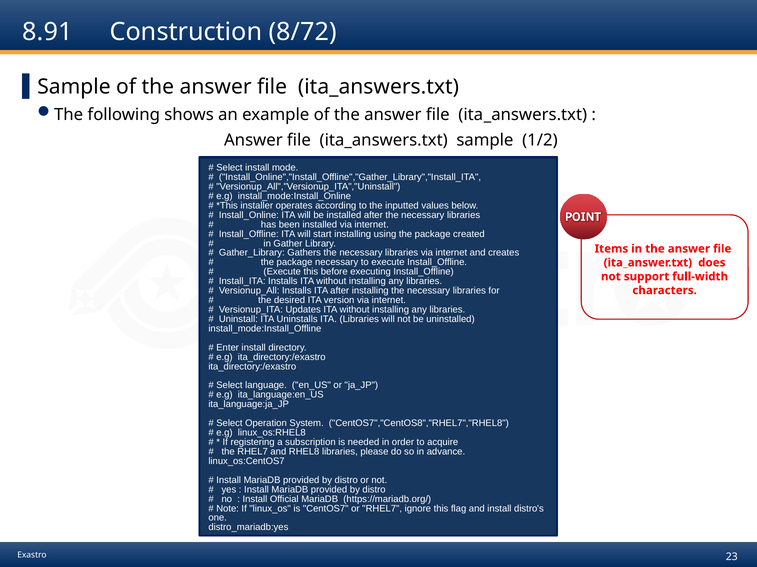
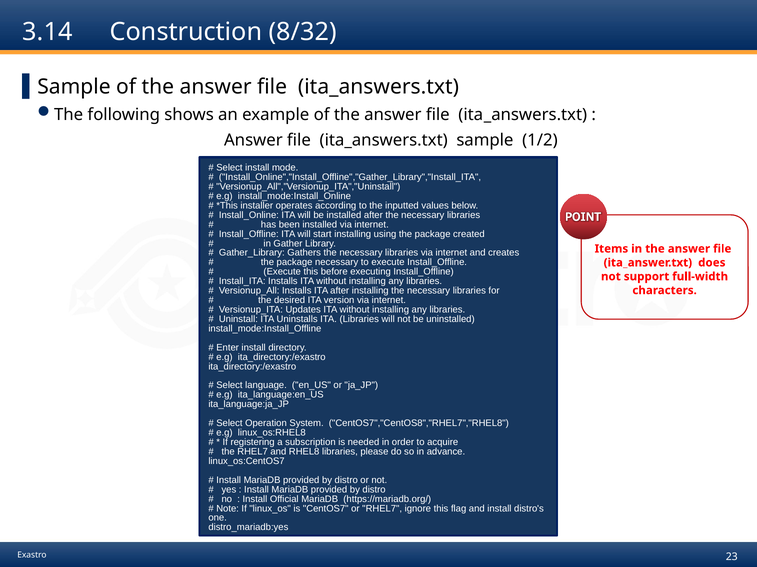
8.91: 8.91 -> 3.14 (47, 32)
8/72: 8/72 -> 8/32 (303, 32)
